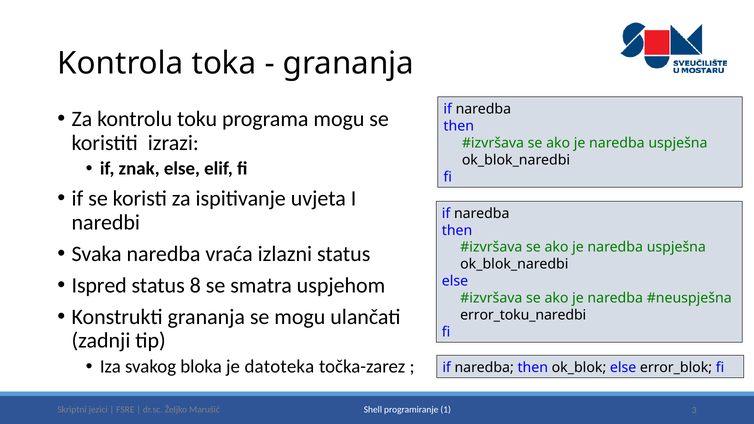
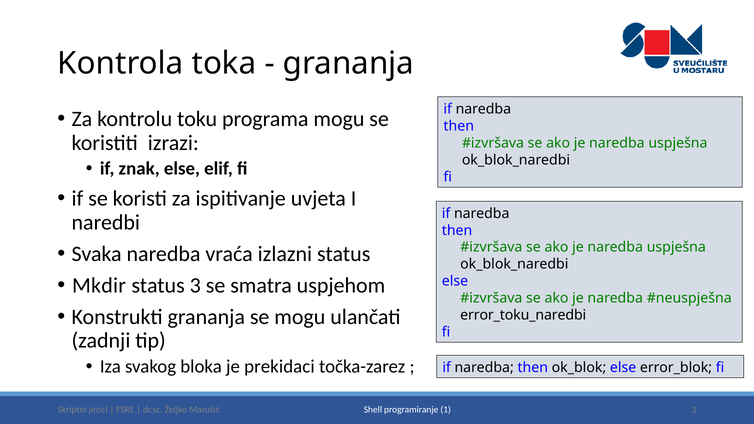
Ispred: Ispred -> Mkdir (99, 285)
status 8: 8 -> 3 (195, 285)
datoteka: datoteka -> prekidaci (279, 367)
